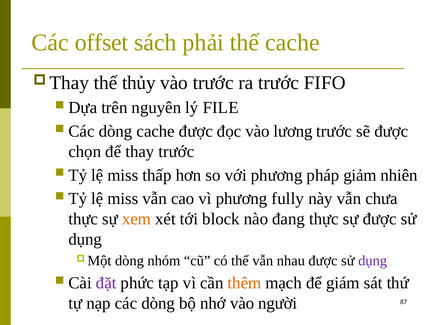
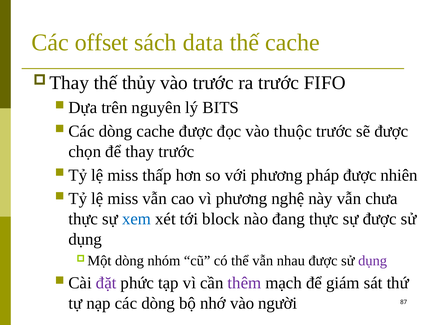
phải: phải -> data (203, 42)
FILE: FILE -> BITS (221, 108)
lương: lương -> thuộc (293, 131)
pháp giảm: giảm -> được (360, 175)
fully: fully -> nghệ (288, 199)
xem colour: orange -> blue (137, 219)
thêm colour: orange -> purple (244, 283)
